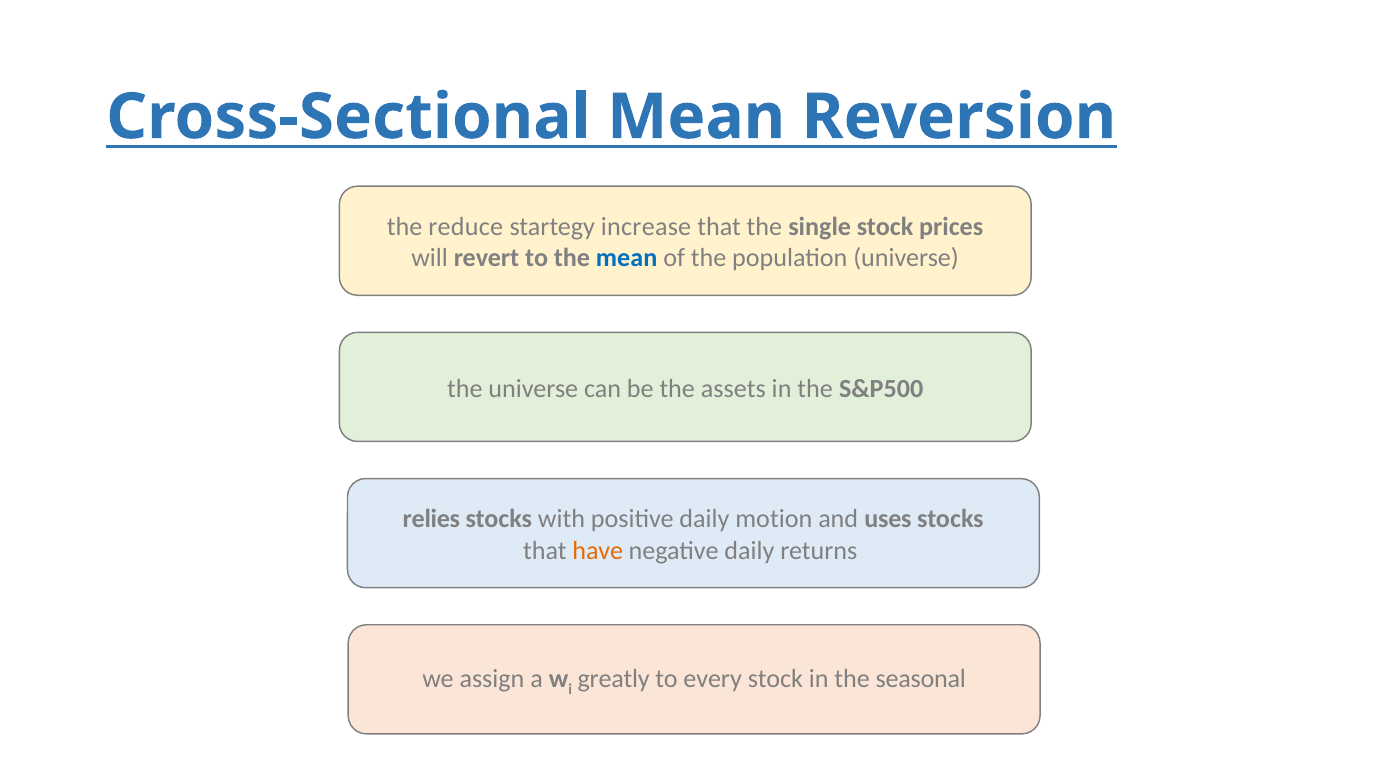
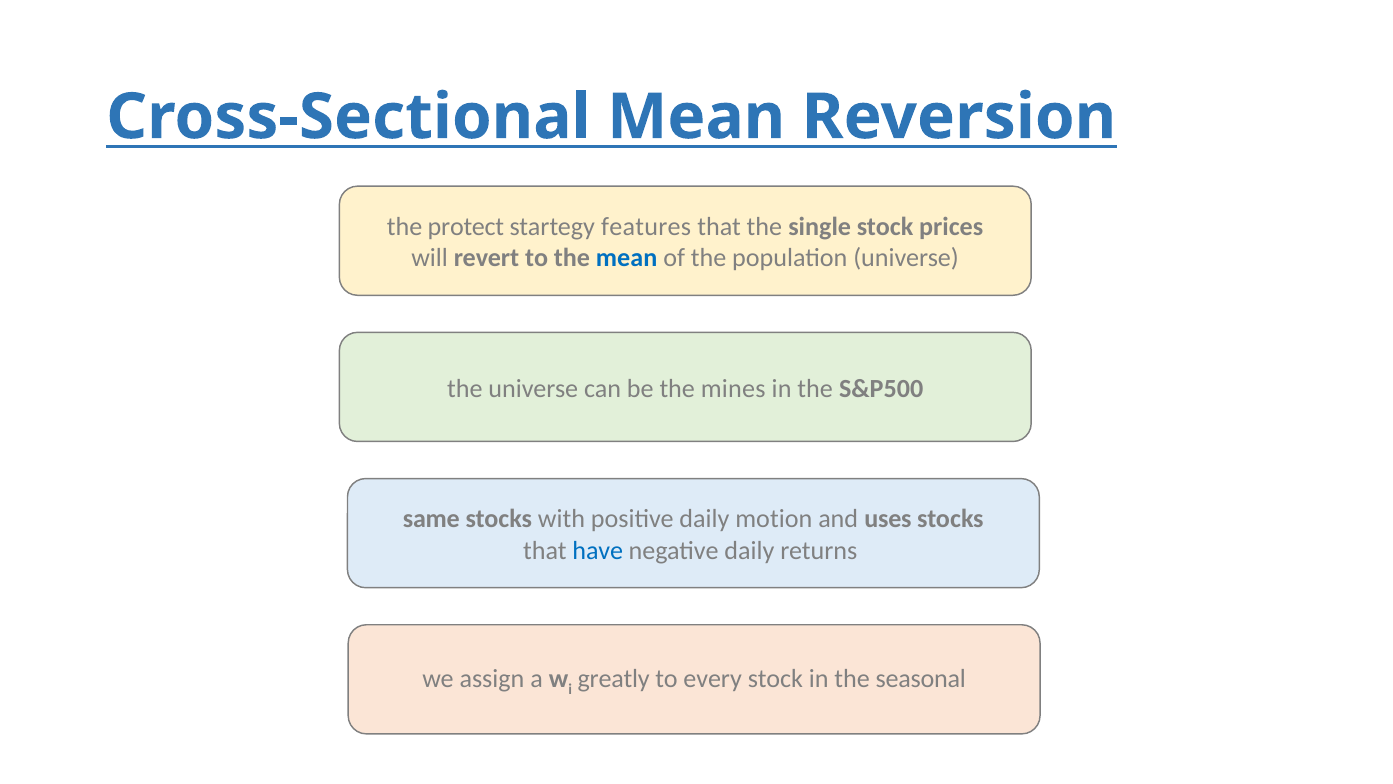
reduce: reduce -> protect (466, 227)
increase: increase -> features (646, 227)
assets: assets -> mines (733, 389)
relies: relies -> same (431, 519)
have colour: orange -> blue (598, 550)
